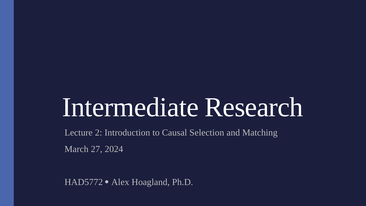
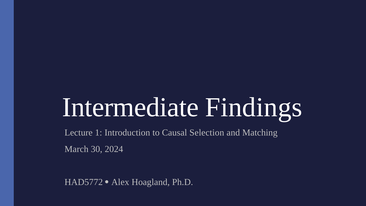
Research: Research -> Findings (254, 107)
2: 2 -> 1 (99, 133)
27: 27 -> 30 (97, 149)
